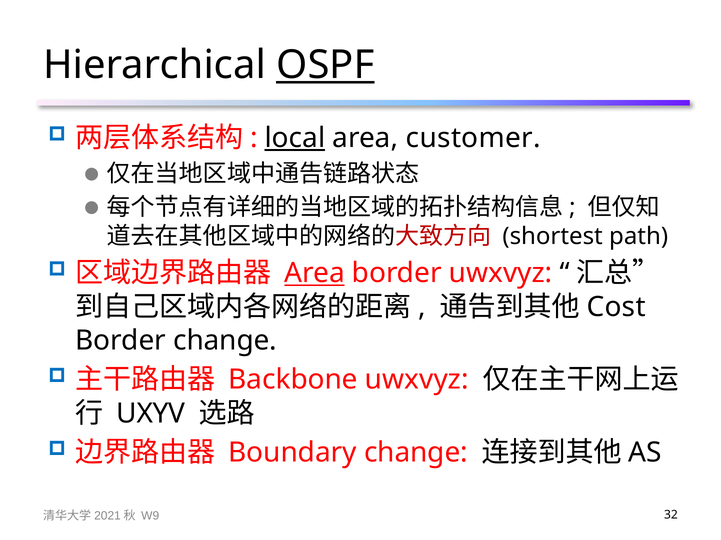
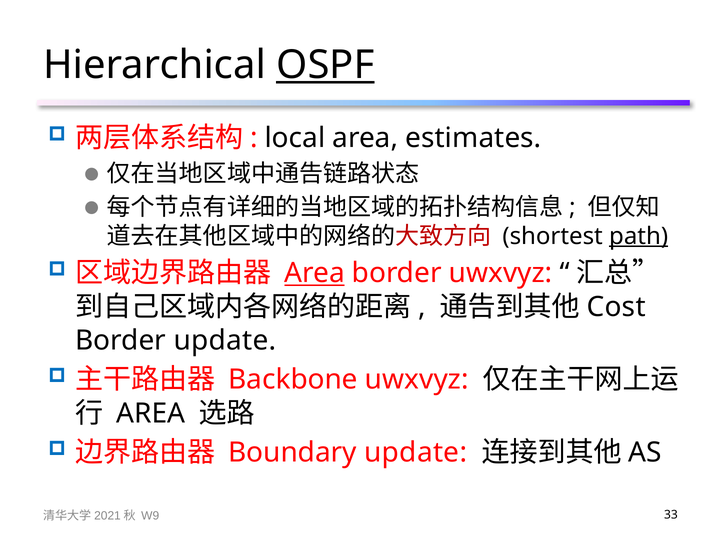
local underline: present -> none (295, 138)
customer: customer -> estimates (473, 138)
path underline: none -> present (639, 236)
Border change: change -> update (225, 341)
UXYV: UXYV -> AREA (151, 414)
Boundary change: change -> update (416, 453)
32: 32 -> 33 (671, 515)
